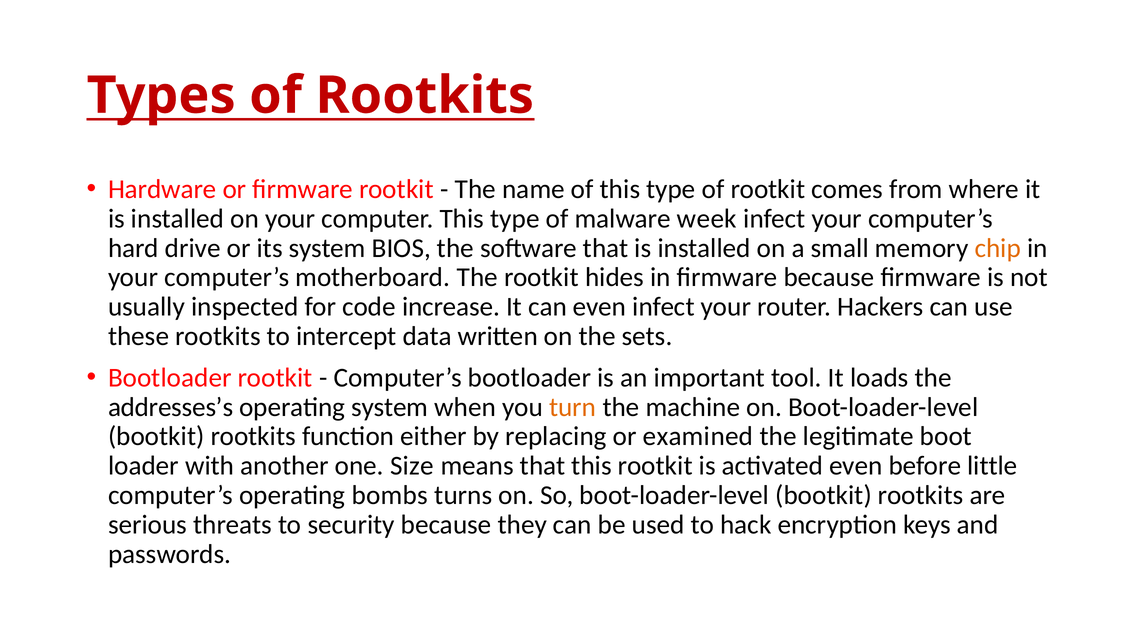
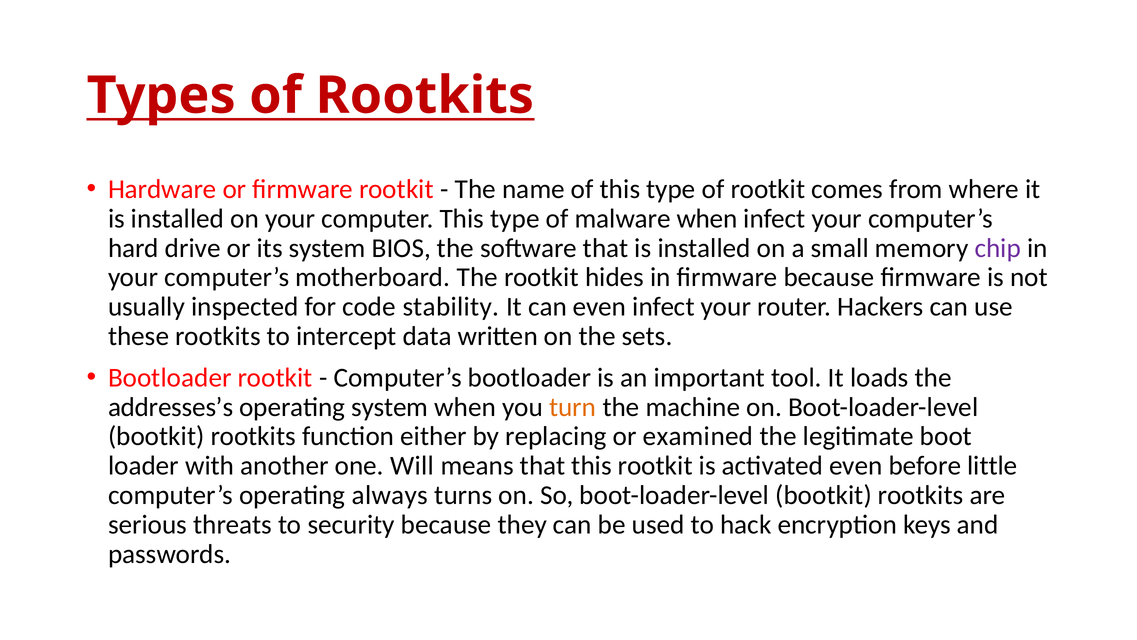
malware week: week -> when (707, 218)
chip colour: orange -> purple (998, 248)
increase: increase -> stability (451, 307)
Size: Size -> Will (412, 466)
bombs: bombs -> always (390, 495)
